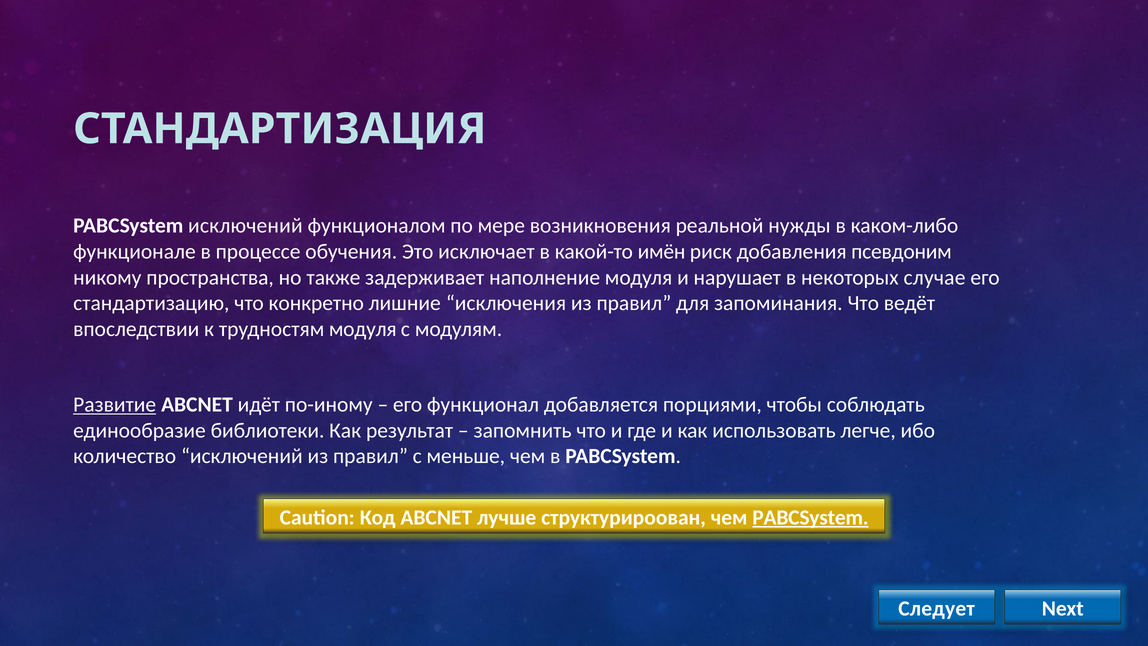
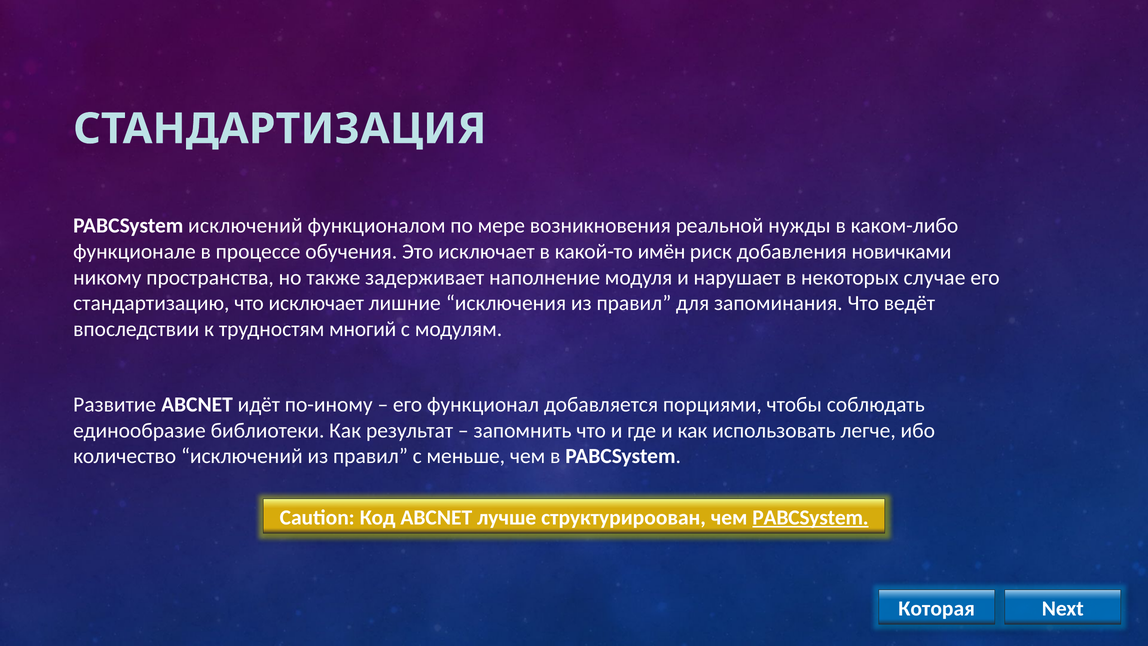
псевдоним: псевдоним -> новичками (901, 251)
что конкретно: конкретно -> исключает (316, 303)
трудностям модуля: модуля -> многий (363, 329)
Развитие underline: present -> none (115, 405)
Следует: Следует -> Которая (937, 608)
